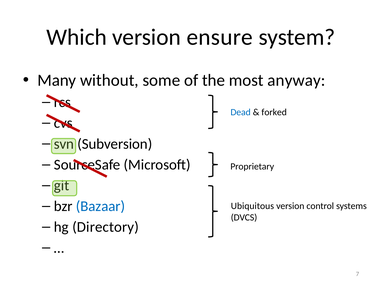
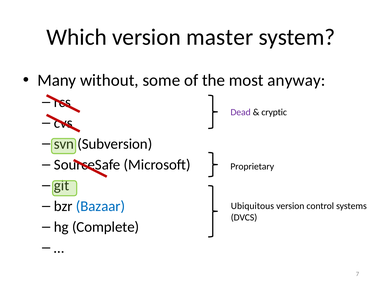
ensure: ensure -> master (220, 37)
Dead colour: blue -> purple (241, 112)
forked: forked -> cryptic (274, 112)
Directory: Directory -> Complete (106, 227)
